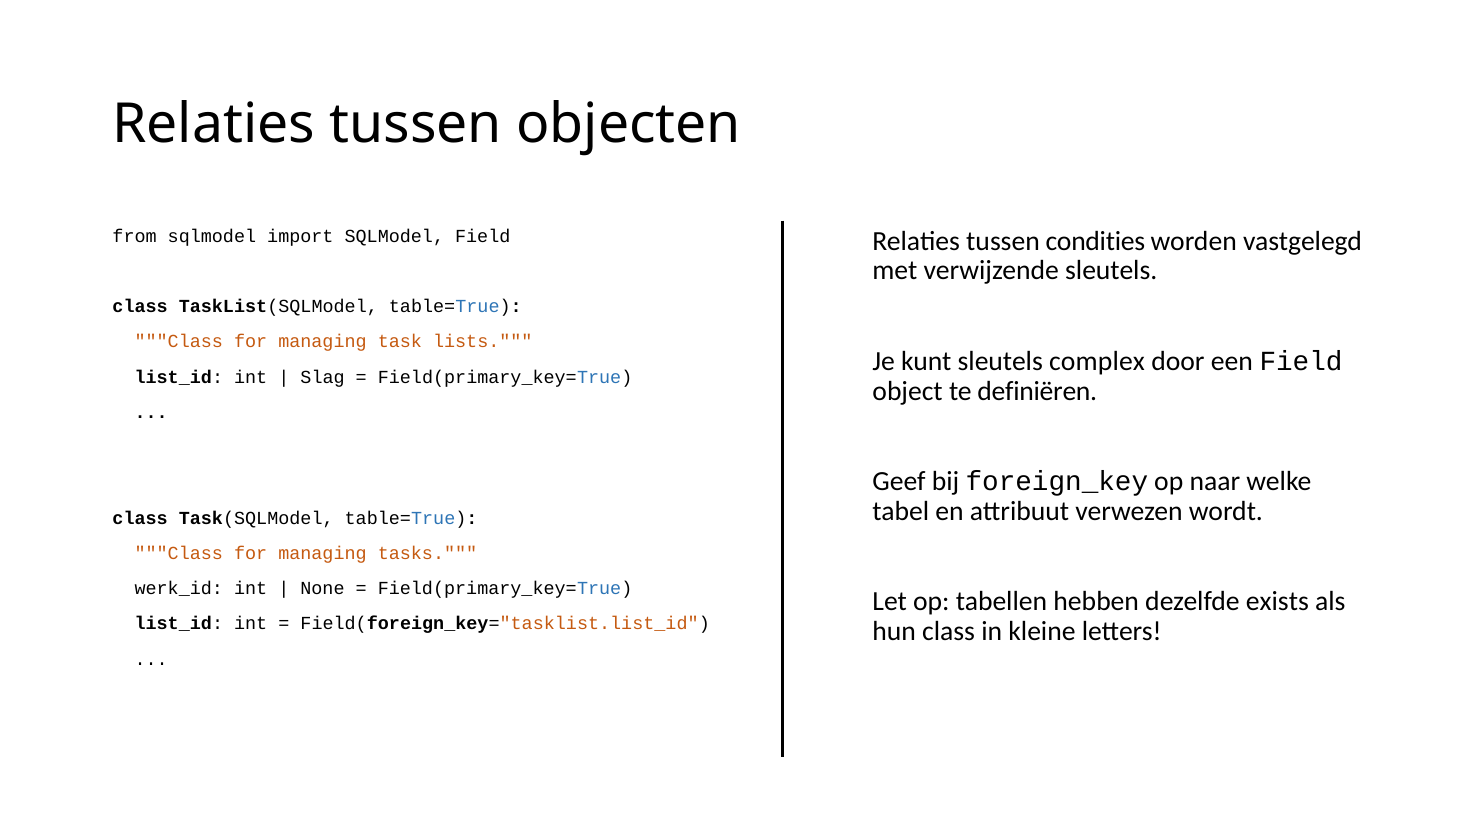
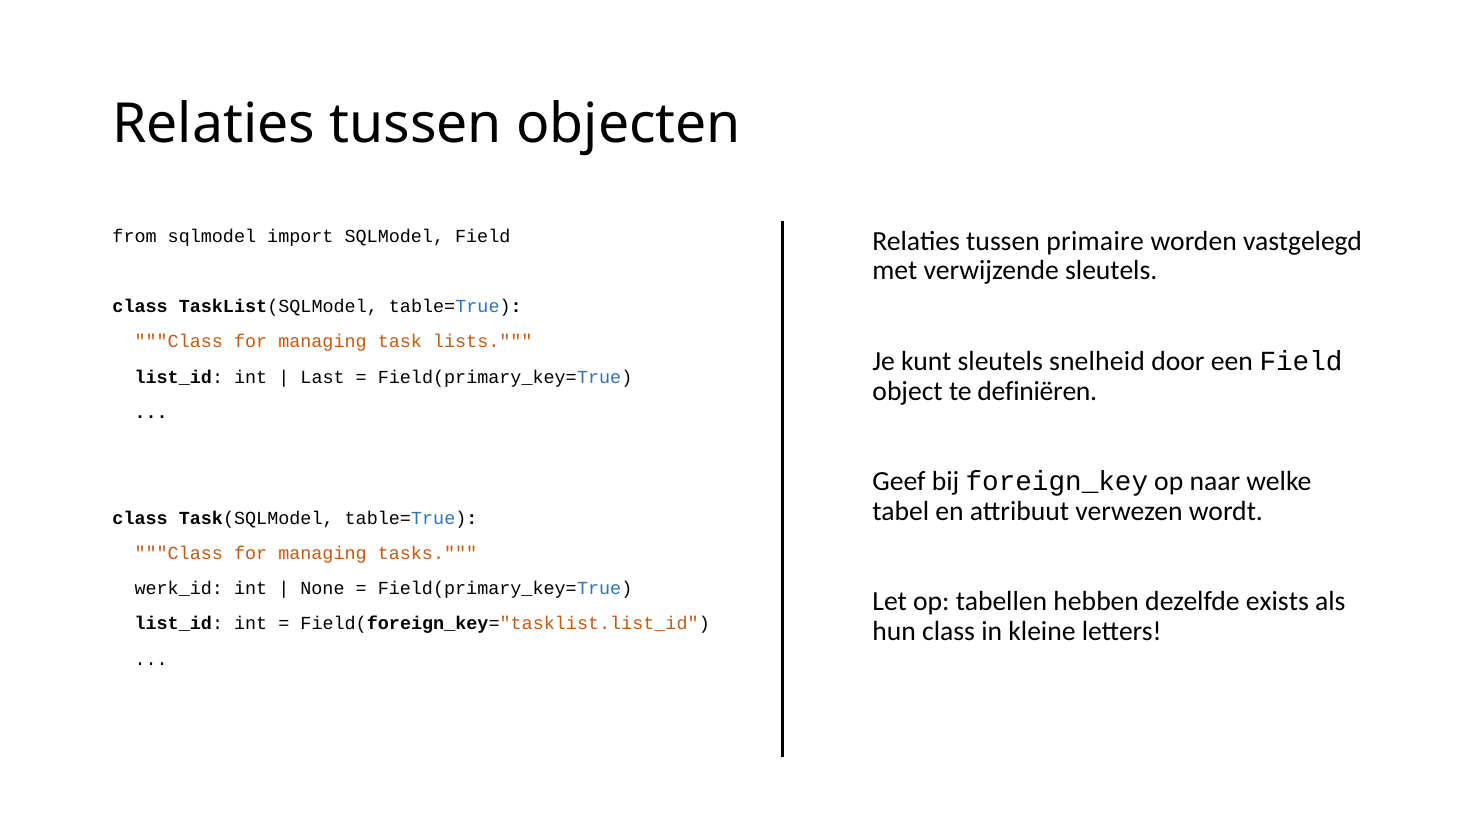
condities: condities -> primaire (1095, 241)
complex: complex -> snelheid (1097, 362)
Slag: Slag -> Last (323, 377)
